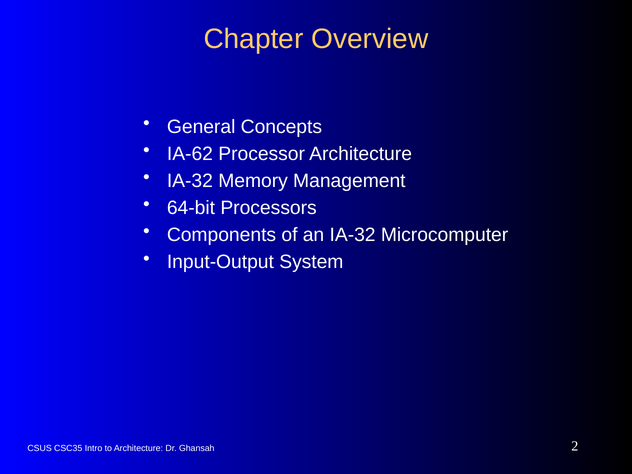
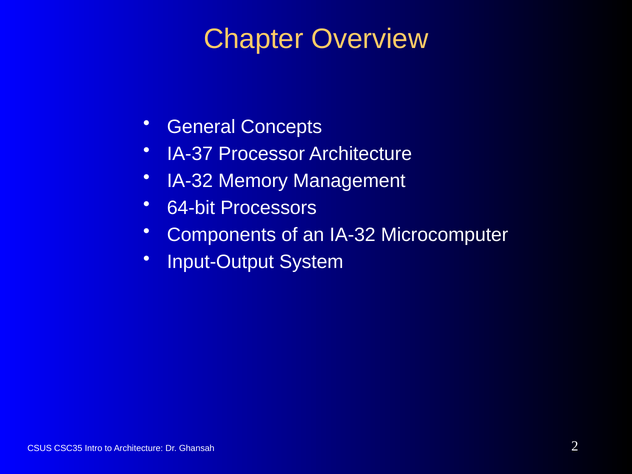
IA-62: IA-62 -> IA-37 (190, 154)
